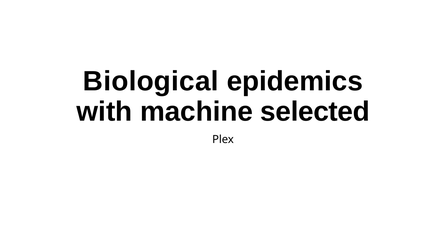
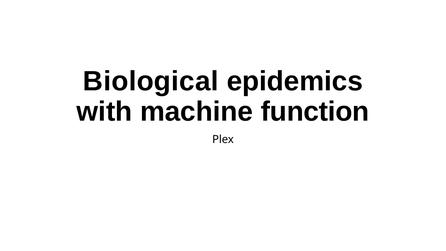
selected: selected -> function (315, 111)
